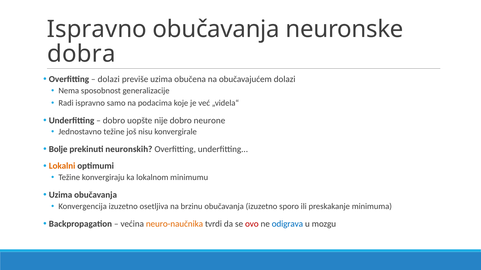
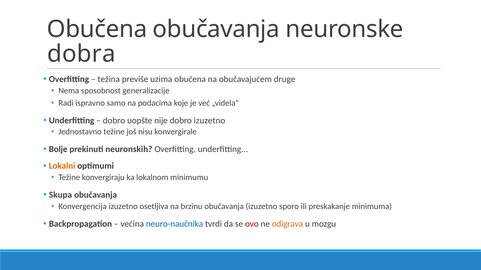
Ispravno: Ispravno -> Obučena (97, 29)
dolazi: dolazi -> težina (109, 79)
obučavajućem dolazi: dolazi -> druge (285, 79)
dobro neurone: neurone -> izuzetno (209, 121)
Uzima: Uzima -> Skupa (60, 195)
neuro-naučnika colour: orange -> blue (174, 224)
odigrava colour: blue -> orange (287, 224)
